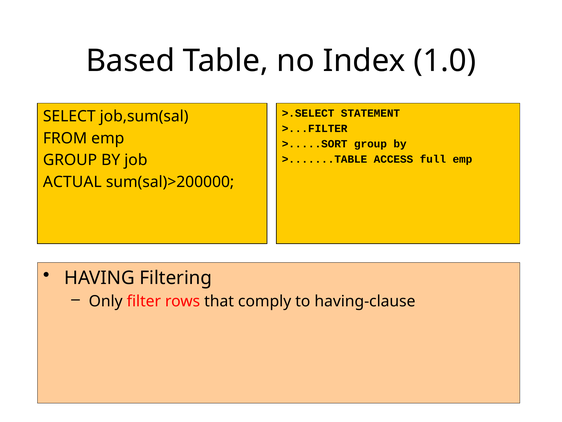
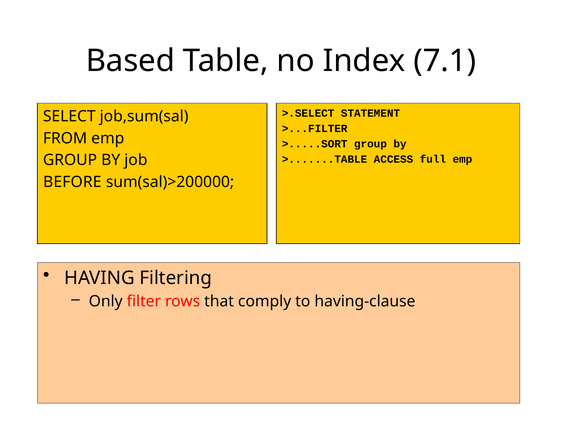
1.0: 1.0 -> 7.1 (445, 61)
ACTUAL: ACTUAL -> BEFORE (72, 182)
